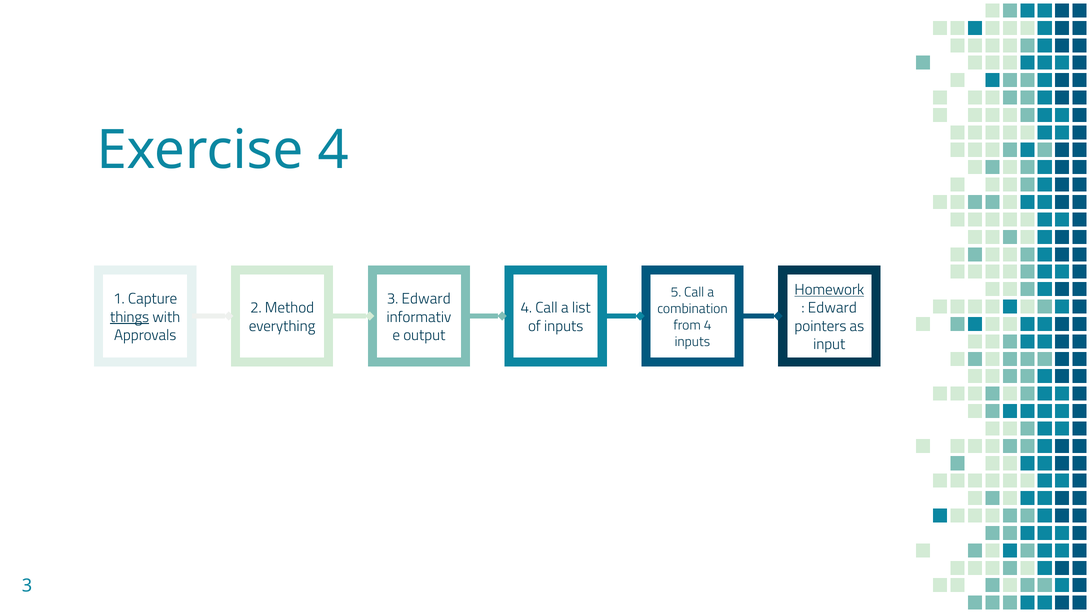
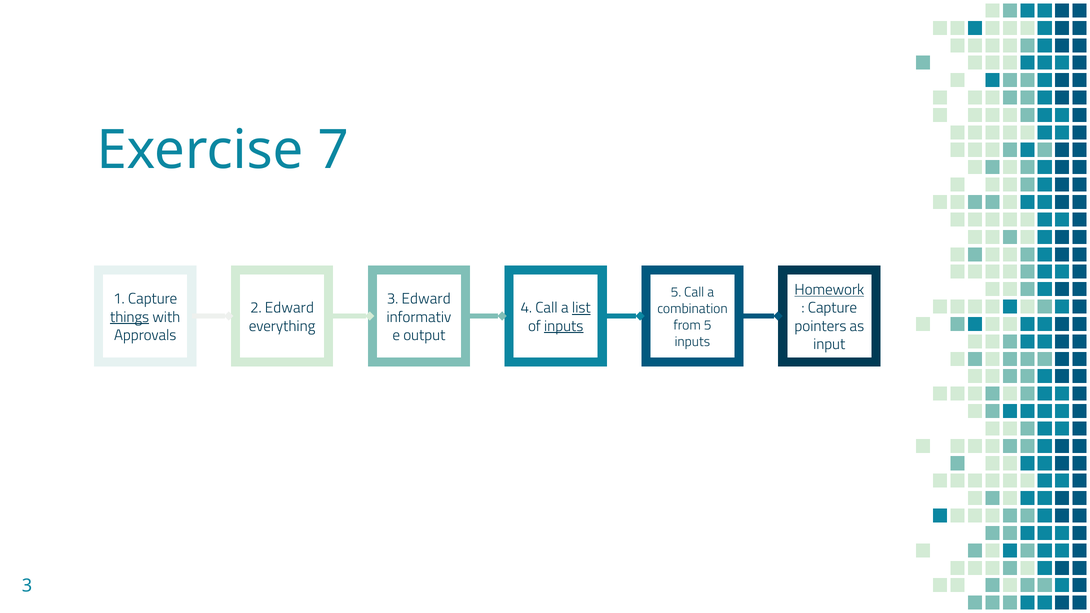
Exercise 4: 4 -> 7 (333, 151)
2 Method: Method -> Edward (289, 308)
list underline: none -> present (581, 308)
Edward: Edward -> Capture (832, 308)
from 4: 4 -> 5 (708, 325)
inputs underline: none -> present (564, 326)
